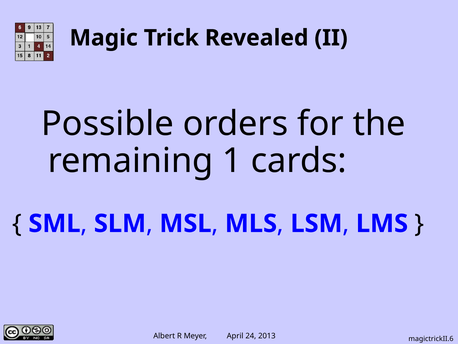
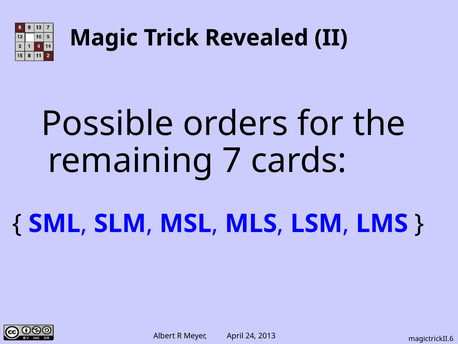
1: 1 -> 7 (232, 161)
